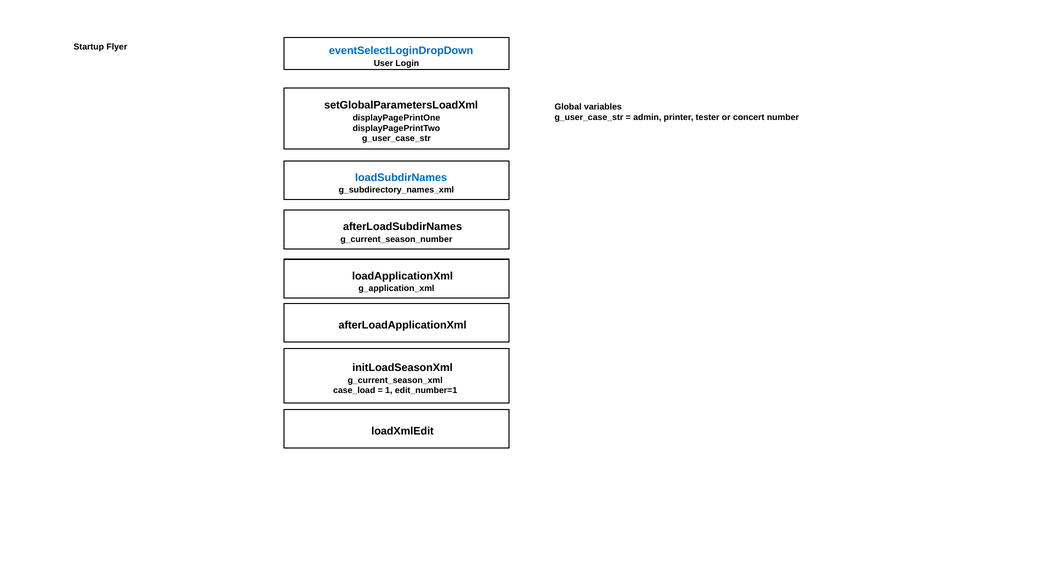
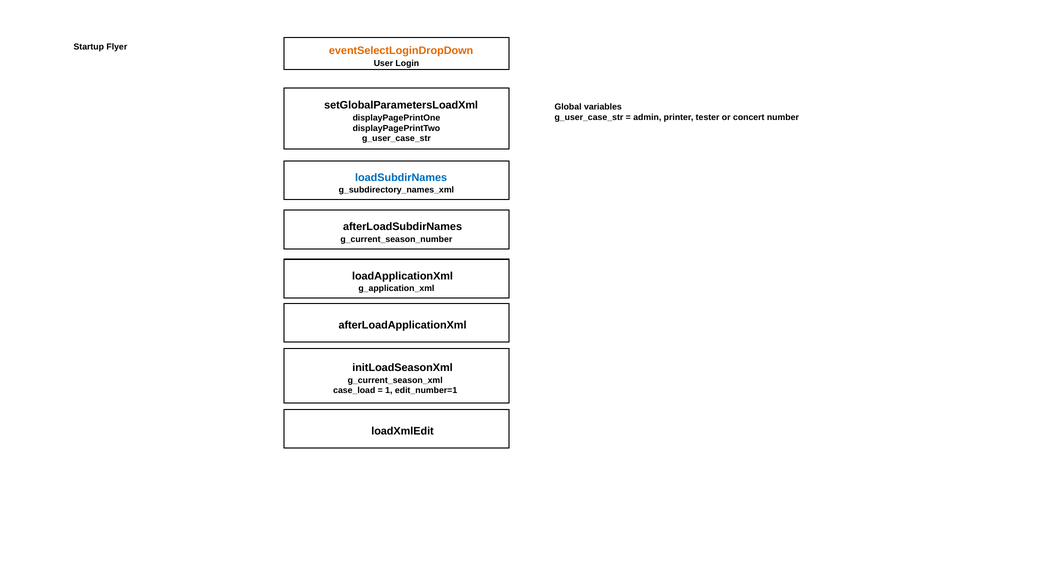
eventSelectLoginDropDown colour: blue -> orange (401, 51)
